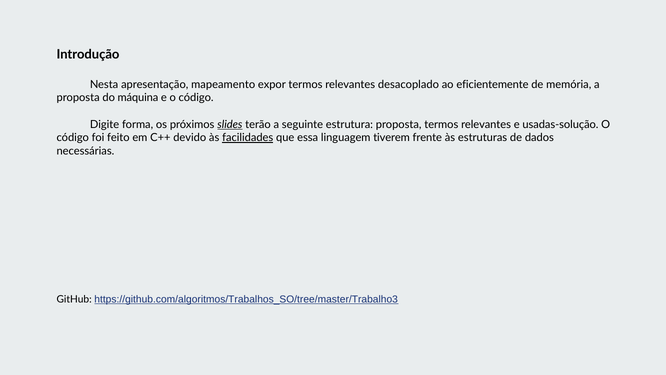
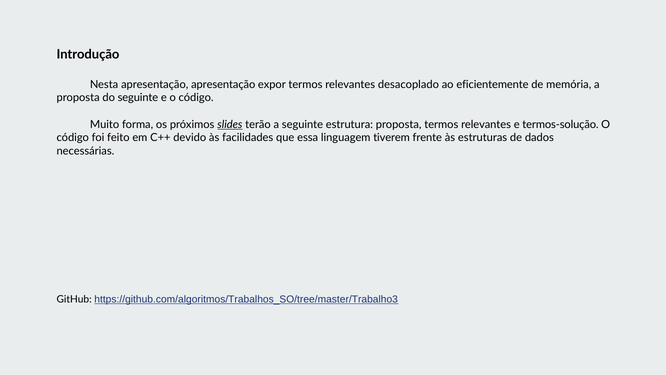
apresentação mapeamento: mapeamento -> apresentação (223, 84)
do máquina: máquina -> seguinte (138, 98)
Digite: Digite -> Muito (105, 124)
usadas-solução: usadas-solução -> termos-solução (560, 124)
facilidades underline: present -> none (248, 138)
